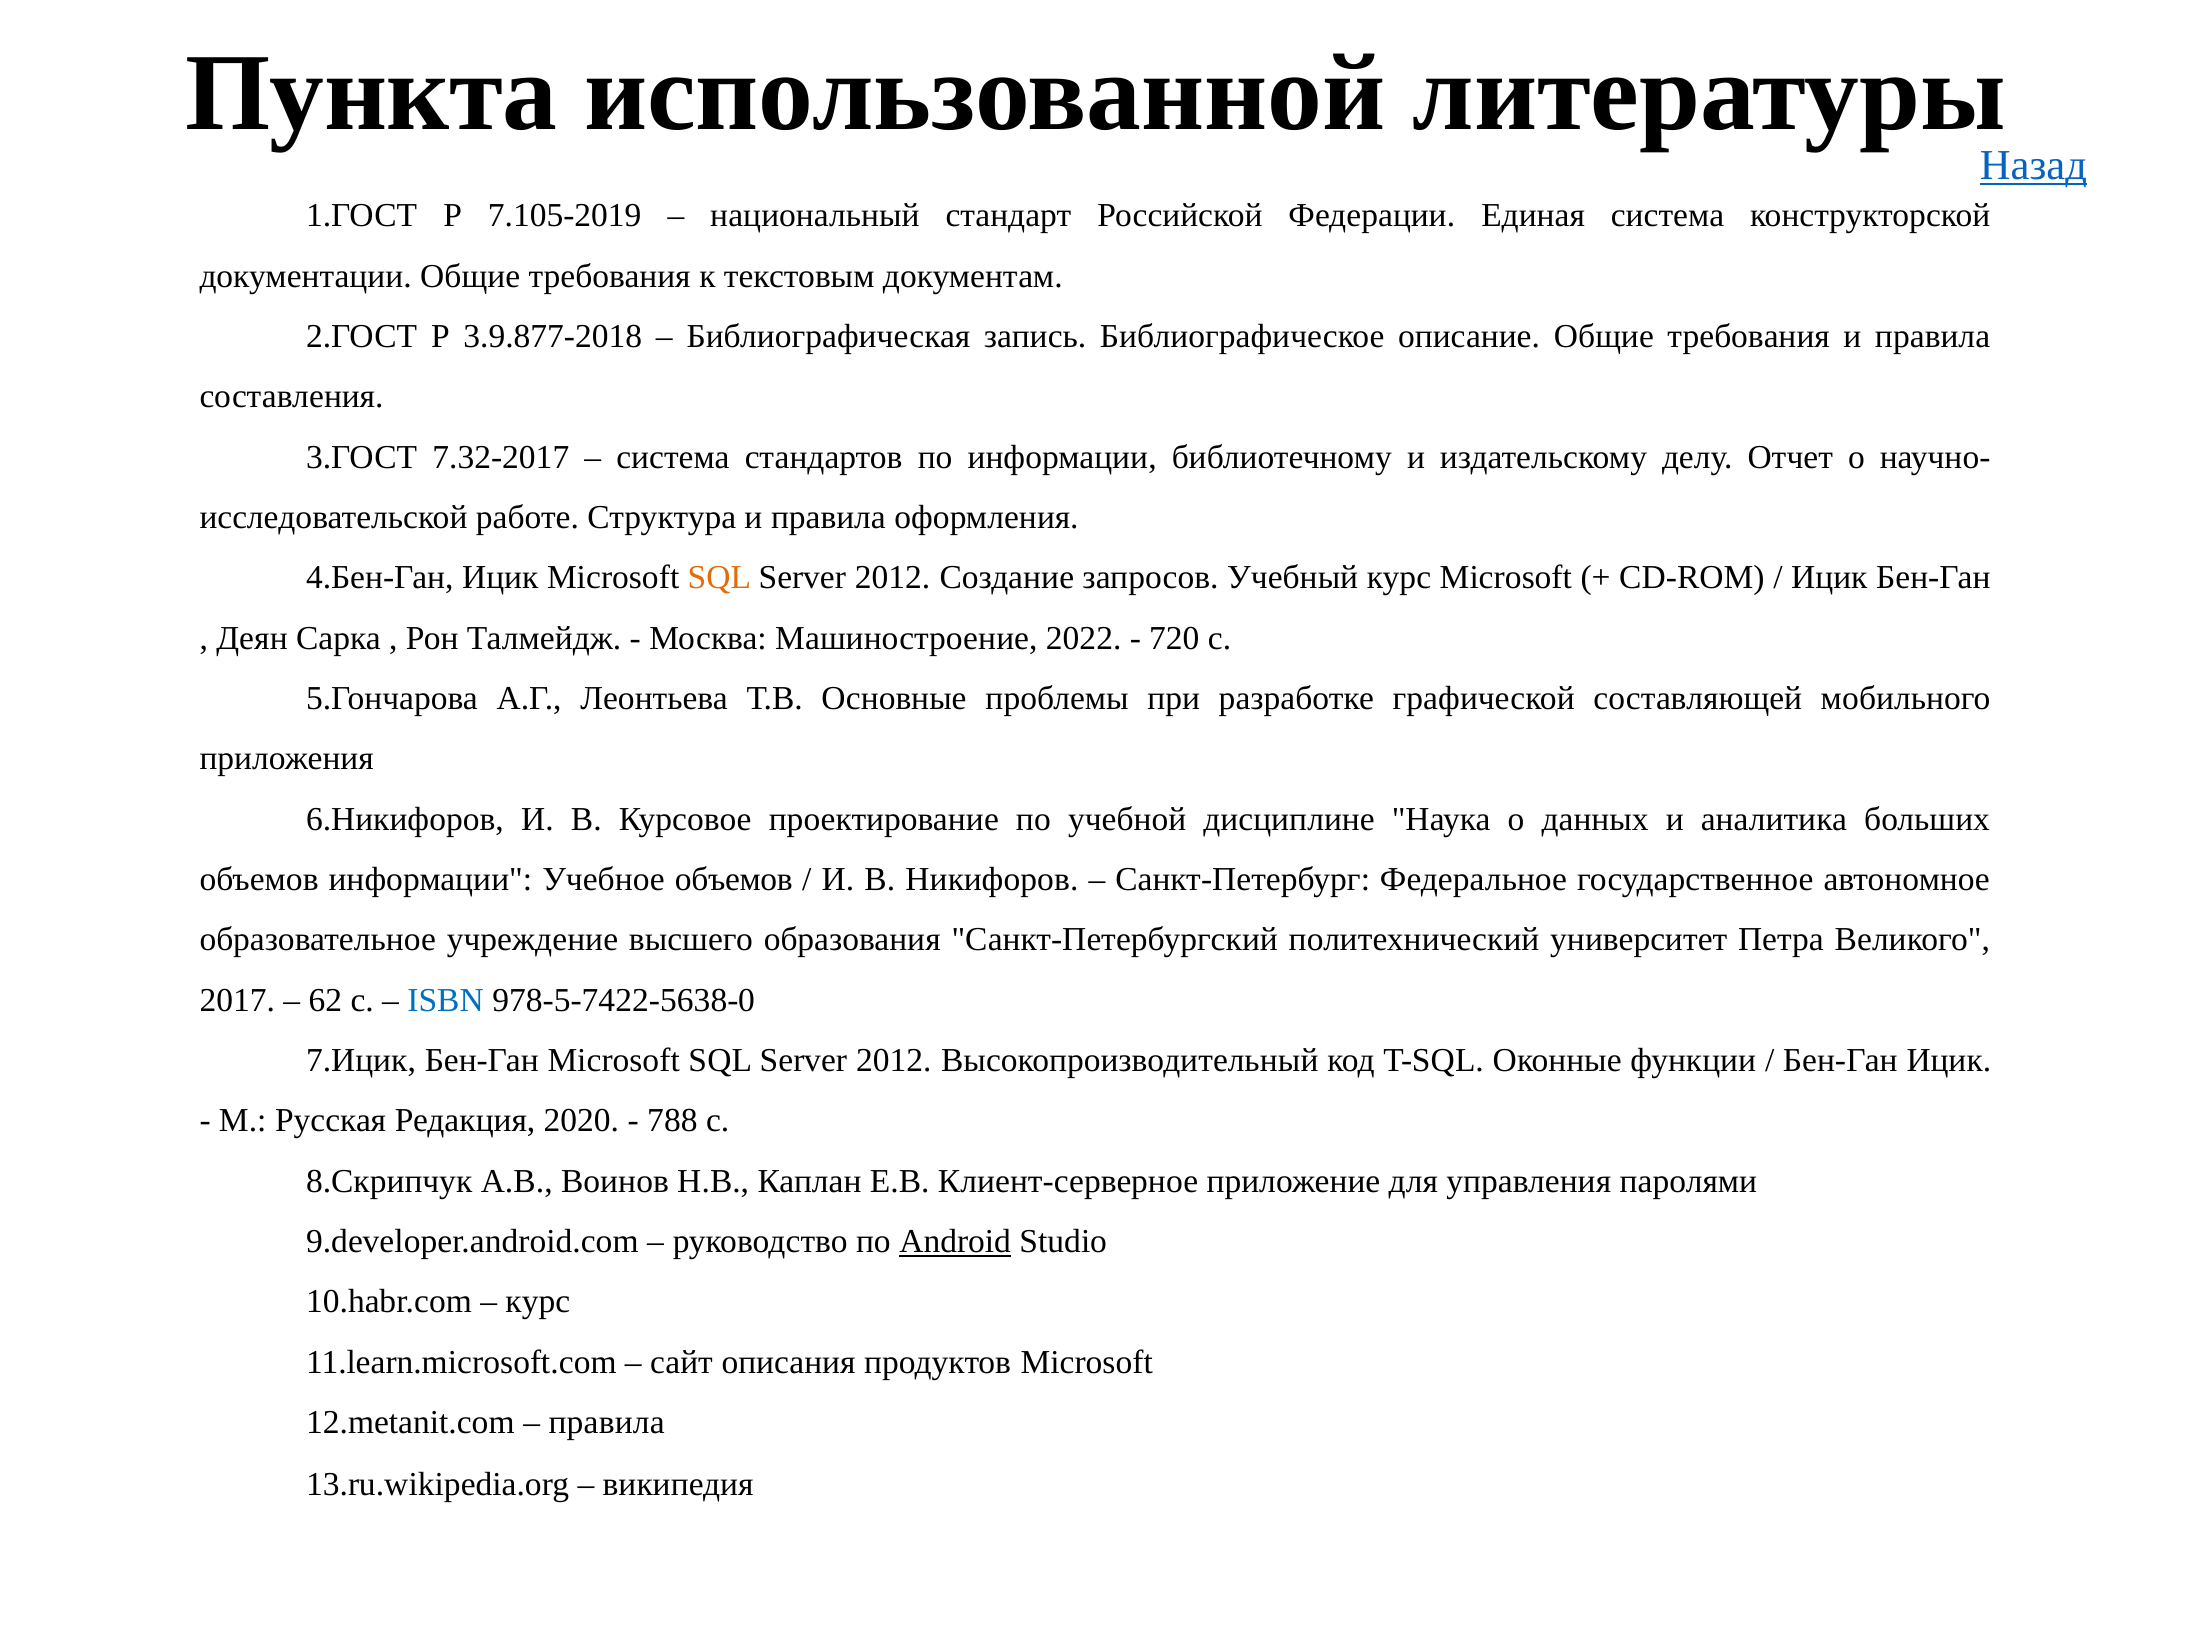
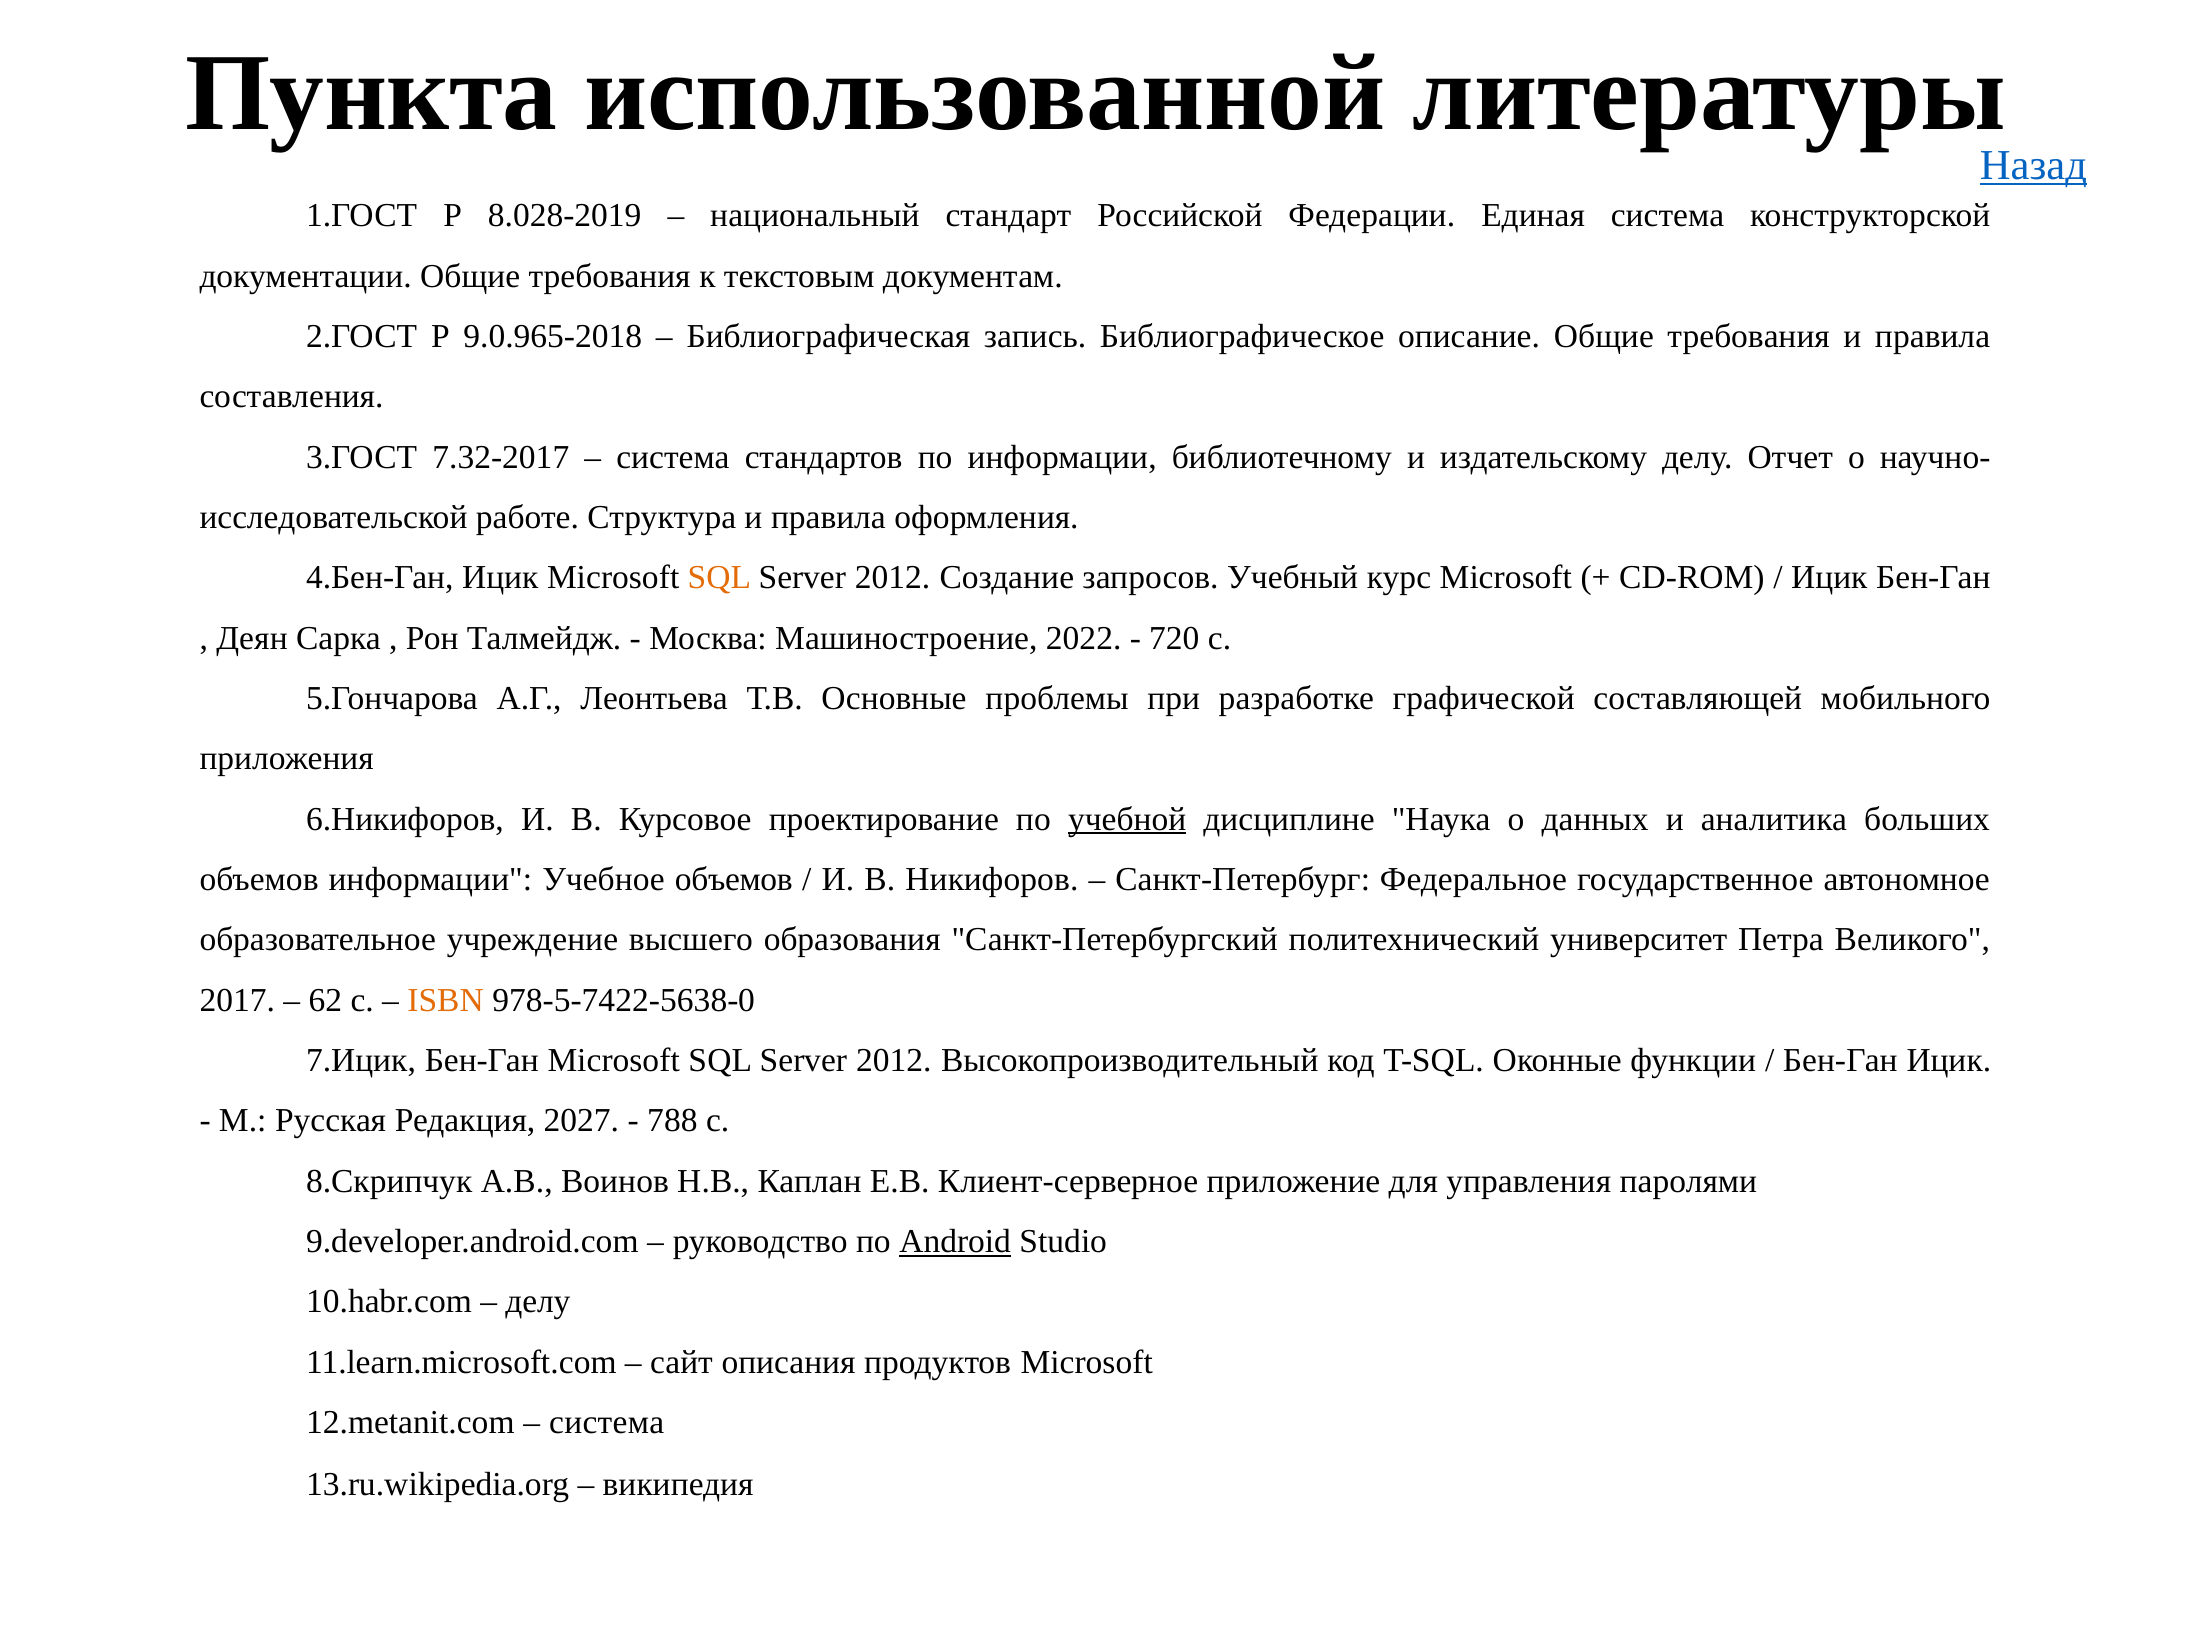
7.105-2019: 7.105-2019 -> 8.028-2019 (565, 216)
3.9.877-2018: 3.9.877-2018 -> 9.0.965-2018 (553, 336)
учебной underline: none -> present (1127, 819)
ISBN colour: blue -> orange (446, 1000)
2020: 2020 -> 2027 (581, 1121)
курс: курс -> делу (538, 1302)
правила: правила -> система (607, 1422)
